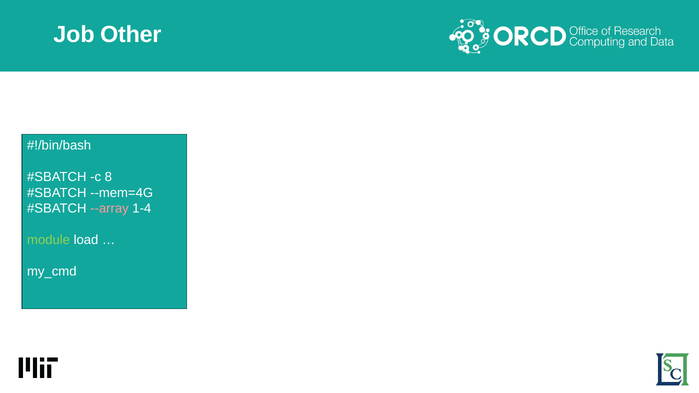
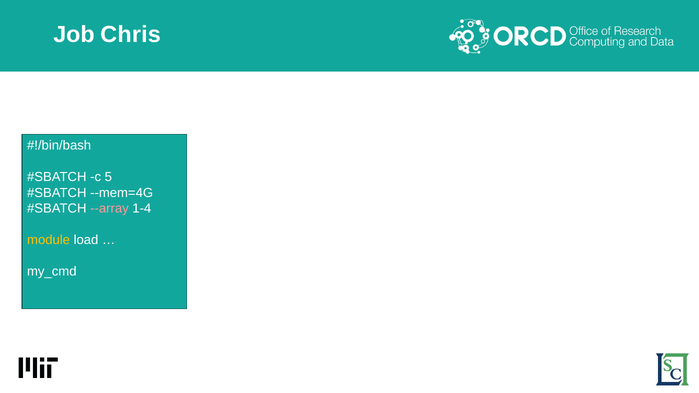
Other: Other -> Chris (131, 34)
8: 8 -> 5 (108, 177)
module colour: light green -> yellow (49, 240)
